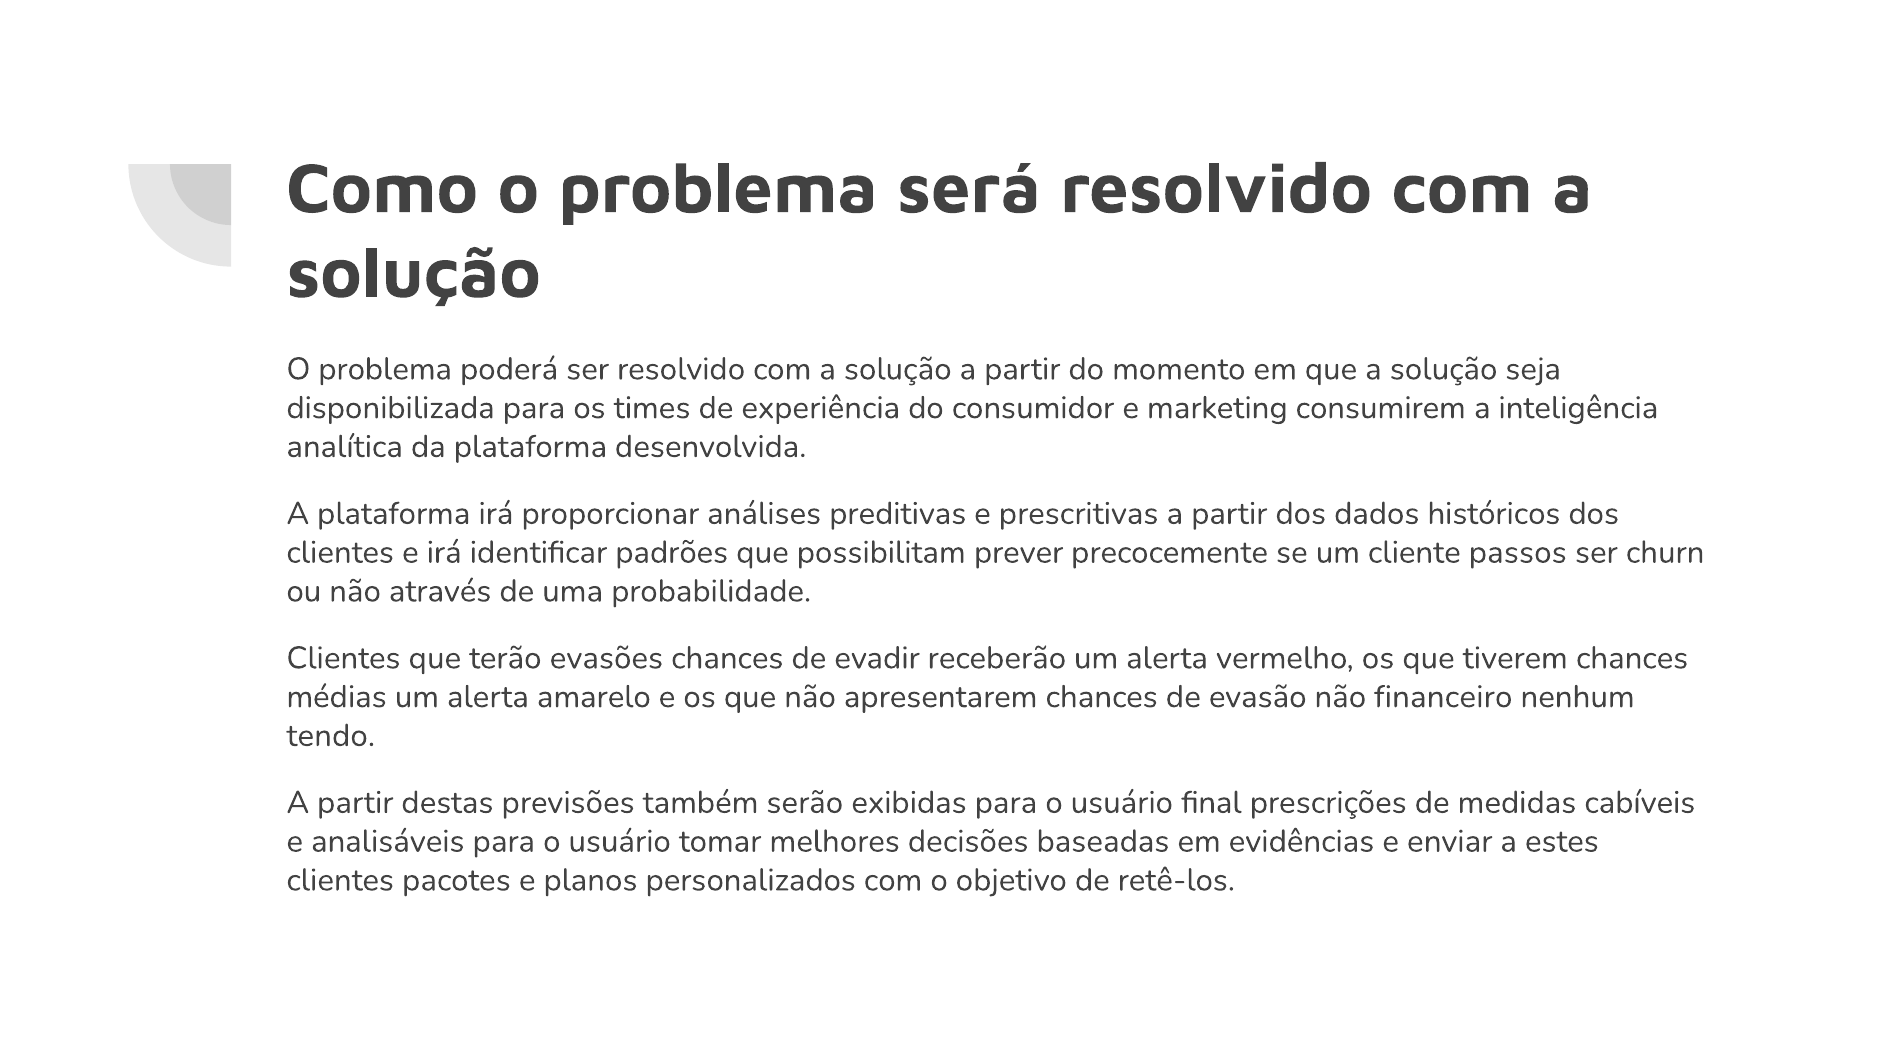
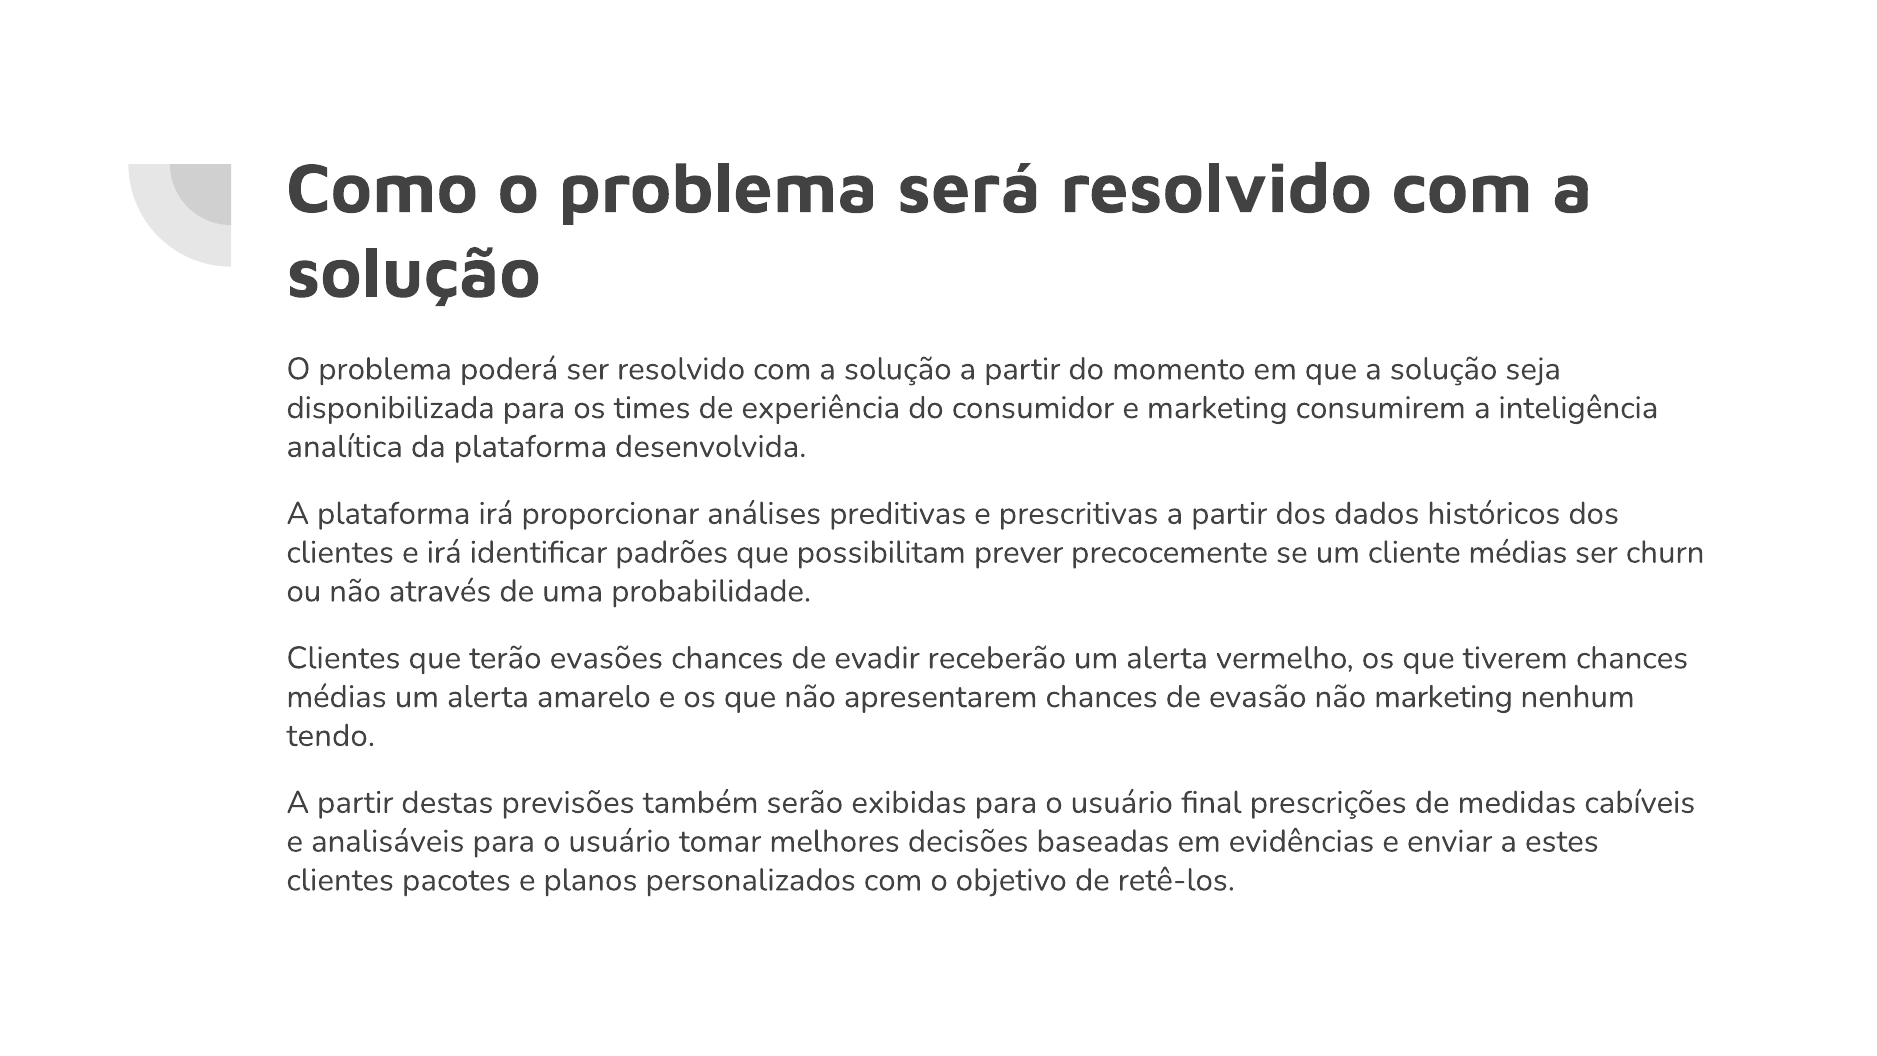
cliente passos: passos -> médias (1518, 552)
não financeiro: financeiro -> marketing (1443, 697)
